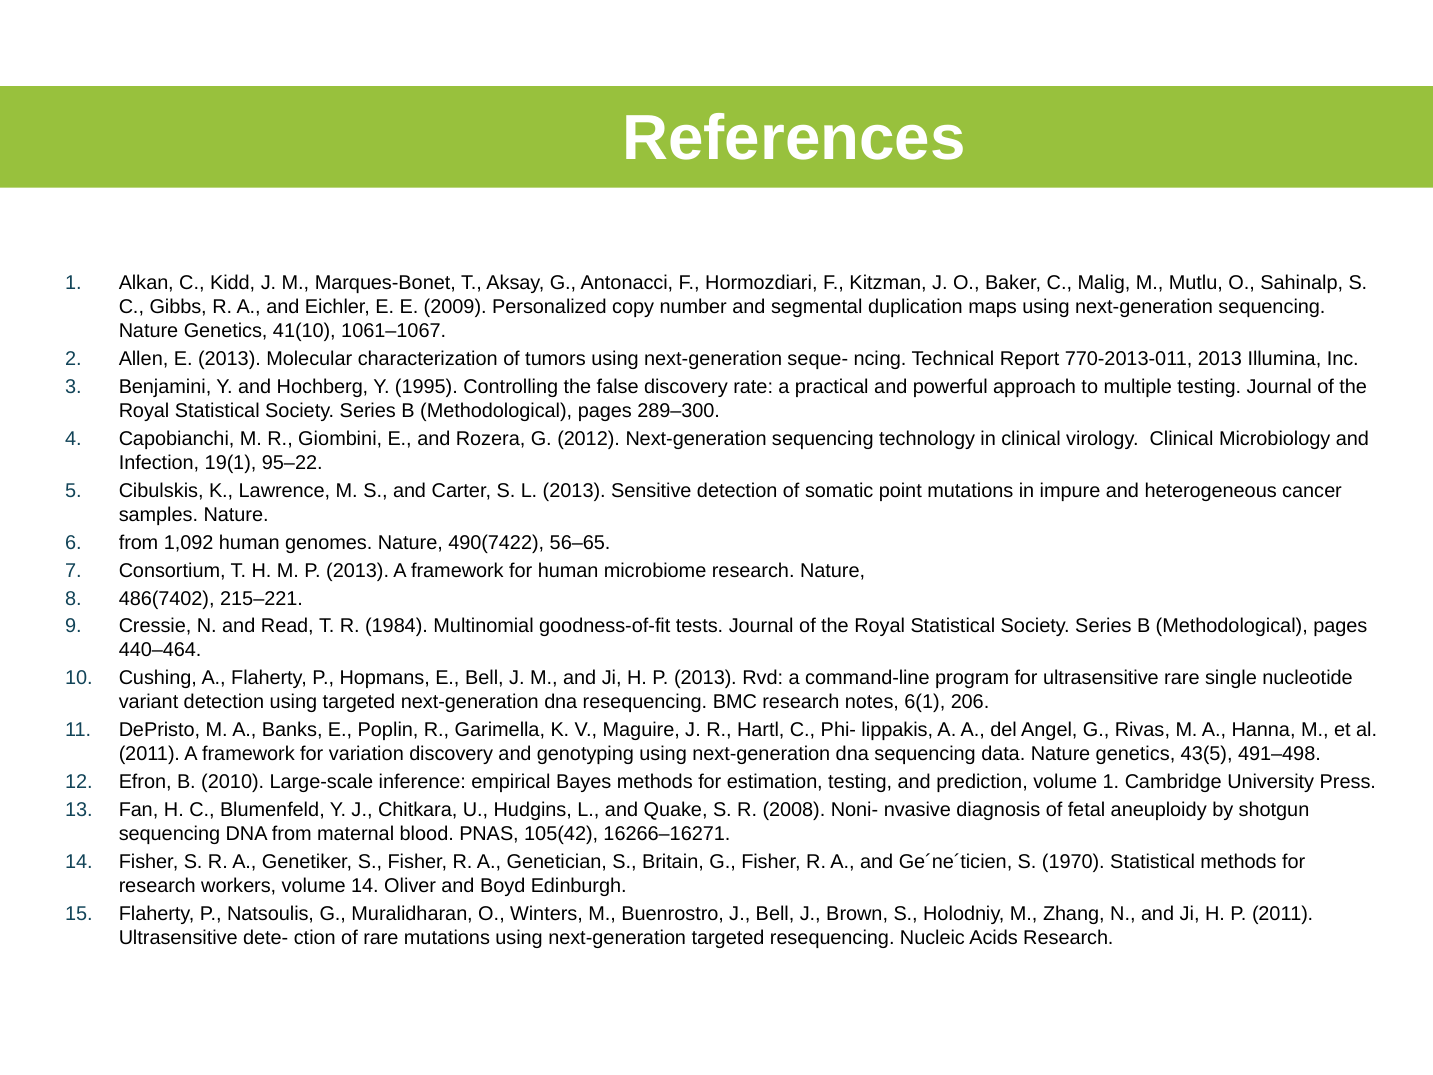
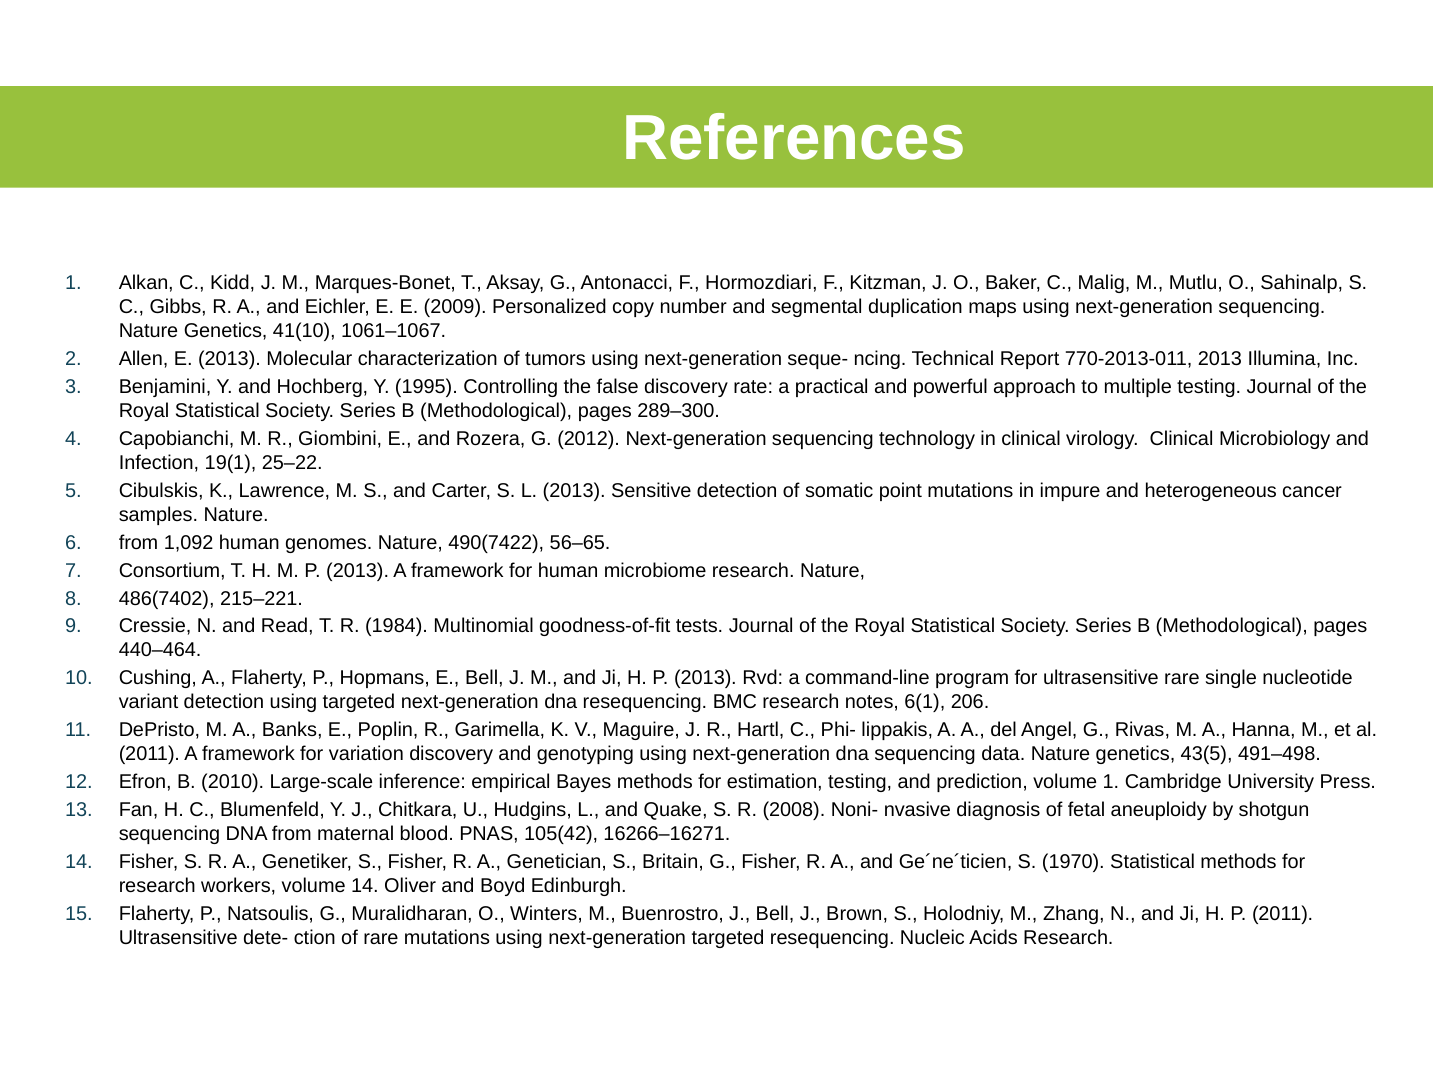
95–22: 95–22 -> 25–22 (292, 463)
